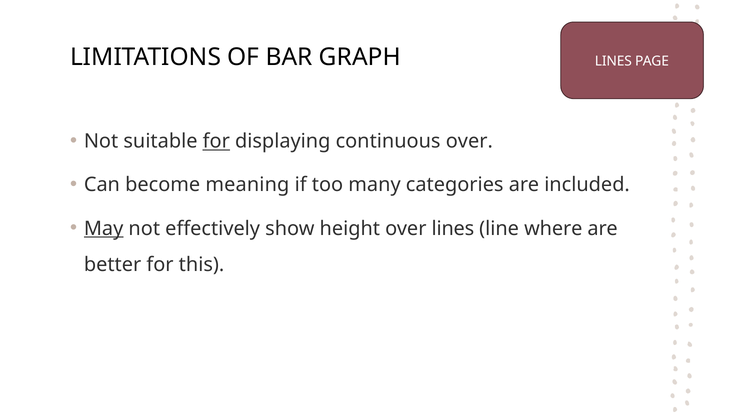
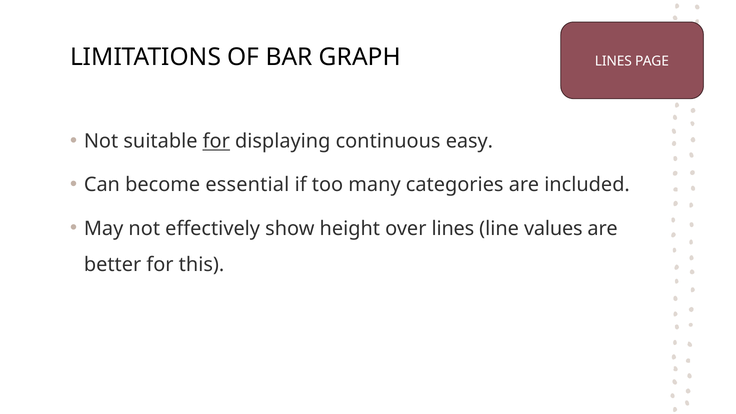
continuous over: over -> easy (469, 141)
meaning: meaning -> essential (247, 185)
May underline: present -> none (104, 229)
where: where -> values (553, 229)
